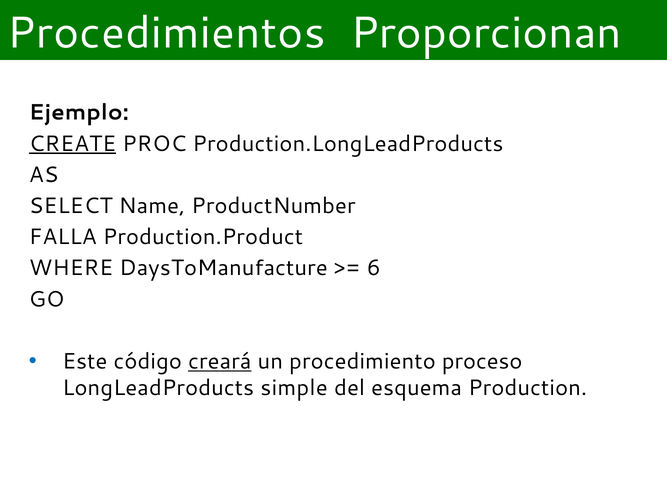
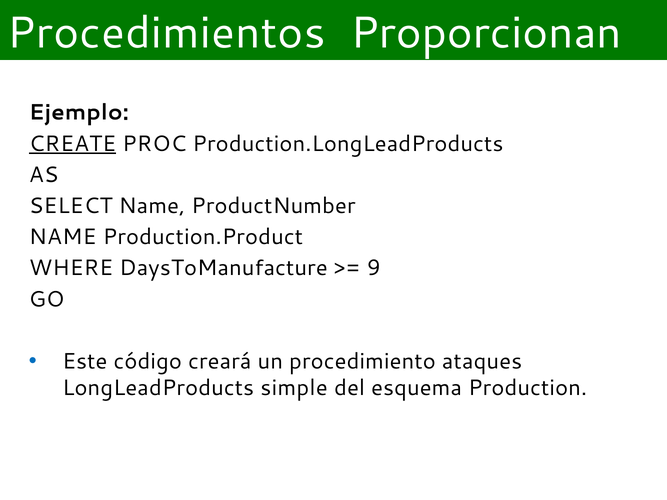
FALLA: FALLA -> NAME (63, 237)
6: 6 -> 9 (374, 268)
creará underline: present -> none (220, 362)
proceso: proceso -> ataques (482, 362)
